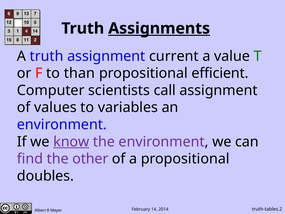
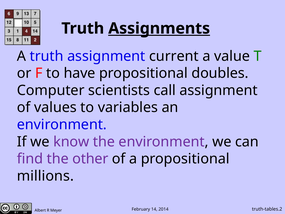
than: than -> have (80, 73)
efficient: efficient -> doubles (220, 73)
know underline: present -> none (71, 142)
doubles: doubles -> millions (45, 176)
